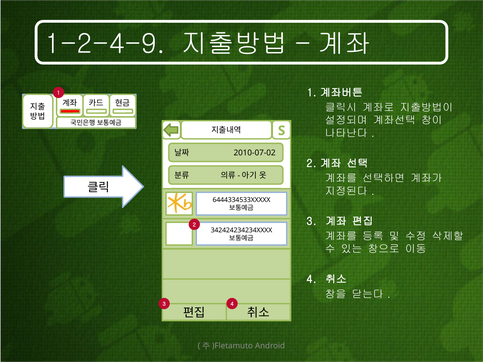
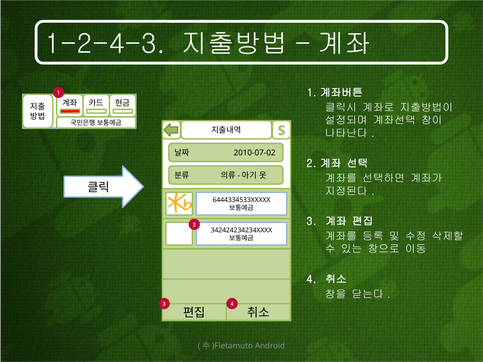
1-2-4-9: 1-2-4-9 -> 1-2-4-3 (105, 44)
